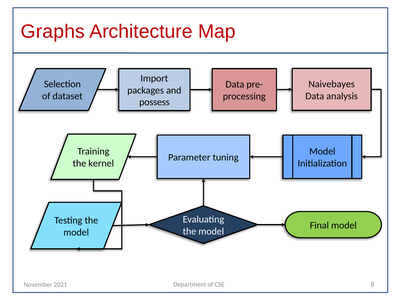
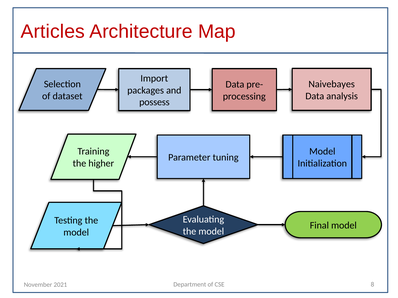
Graphs: Graphs -> Articles (53, 32)
kernel: kernel -> higher (101, 164)
